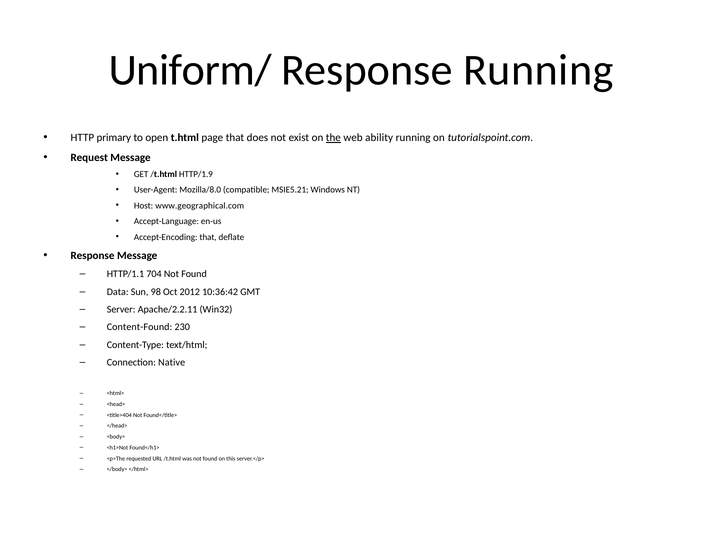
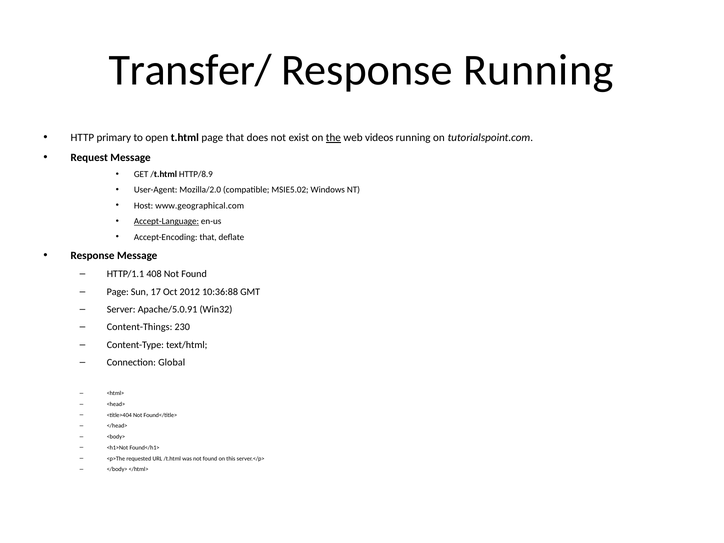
Uniform/: Uniform/ -> Transfer/ (190, 70)
ability: ability -> videos (379, 138)
HTTP/1.9: HTTP/1.9 -> HTTP/8.9 (196, 174)
Mozilla/8.0: Mozilla/8.0 -> Mozilla/2.0 (200, 190)
MSIE5.21: MSIE5.21 -> MSIE5.02 (290, 190)
Accept-Language underline: none -> present (166, 221)
704: 704 -> 408 (154, 274)
Data: Data -> Page (118, 292)
98: 98 -> 17 (156, 292)
10:36:42: 10:36:42 -> 10:36:88 (220, 292)
Apache/2.2.11: Apache/2.2.11 -> Apache/5.0.91 (168, 309)
Content-Found: Content-Found -> Content-Things (140, 327)
Native: Native -> Global (172, 363)
